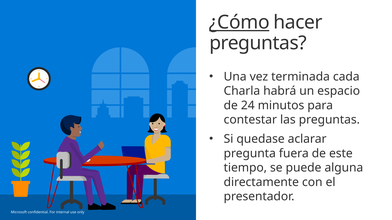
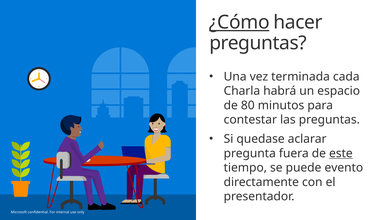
24: 24 -> 80 (248, 106)
este underline: none -> present (341, 154)
alguna: alguna -> evento (344, 168)
